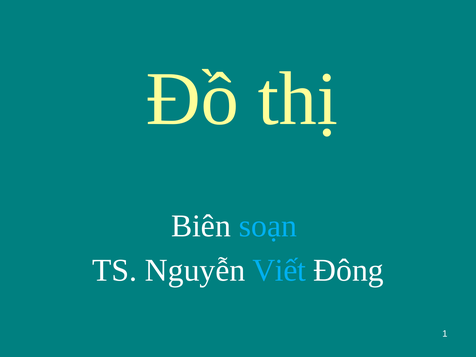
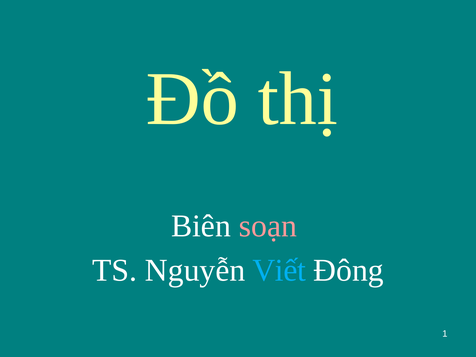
soạn colour: light blue -> pink (268, 226)
